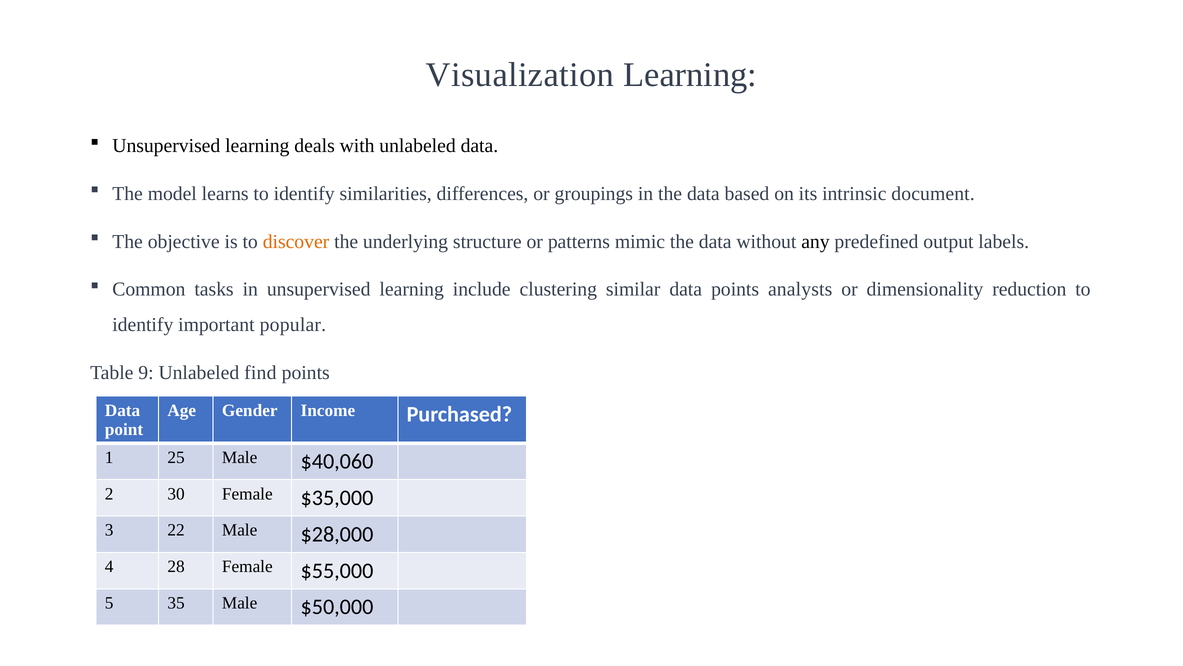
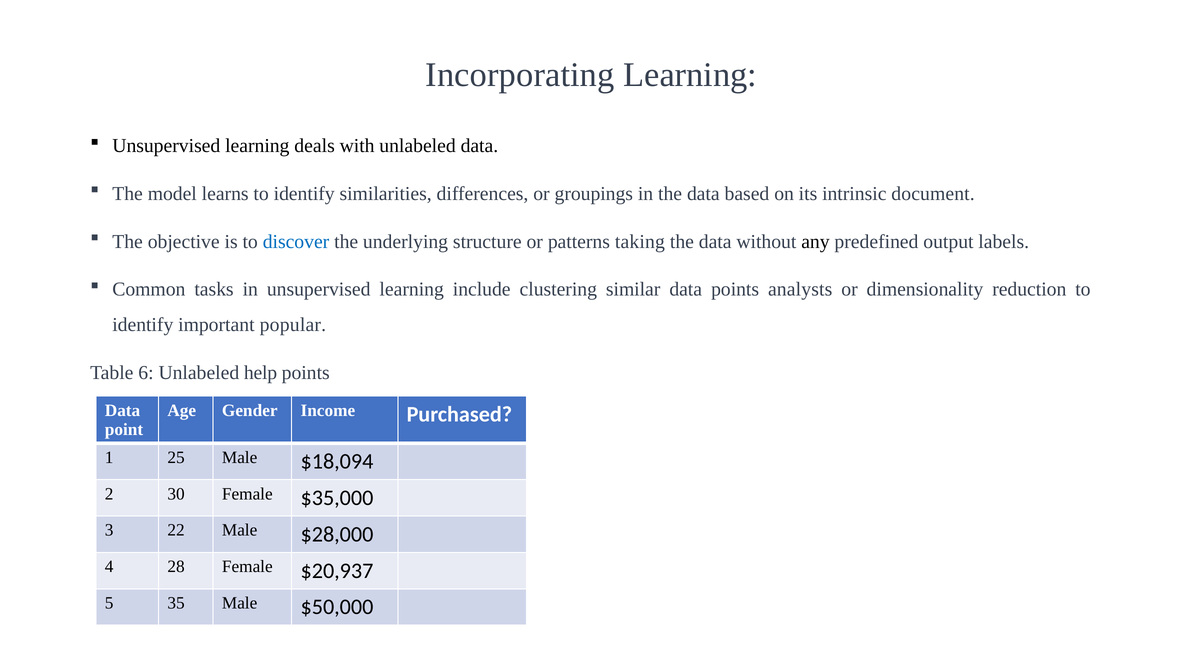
Visualization: Visualization -> Incorporating (520, 75)
discover colour: orange -> blue (296, 241)
mimic: mimic -> taking (640, 241)
9: 9 -> 6 (146, 372)
find: find -> help (261, 372)
$40,060: $40,060 -> $18,094 (337, 461)
$55,000: $55,000 -> $20,937 (337, 570)
